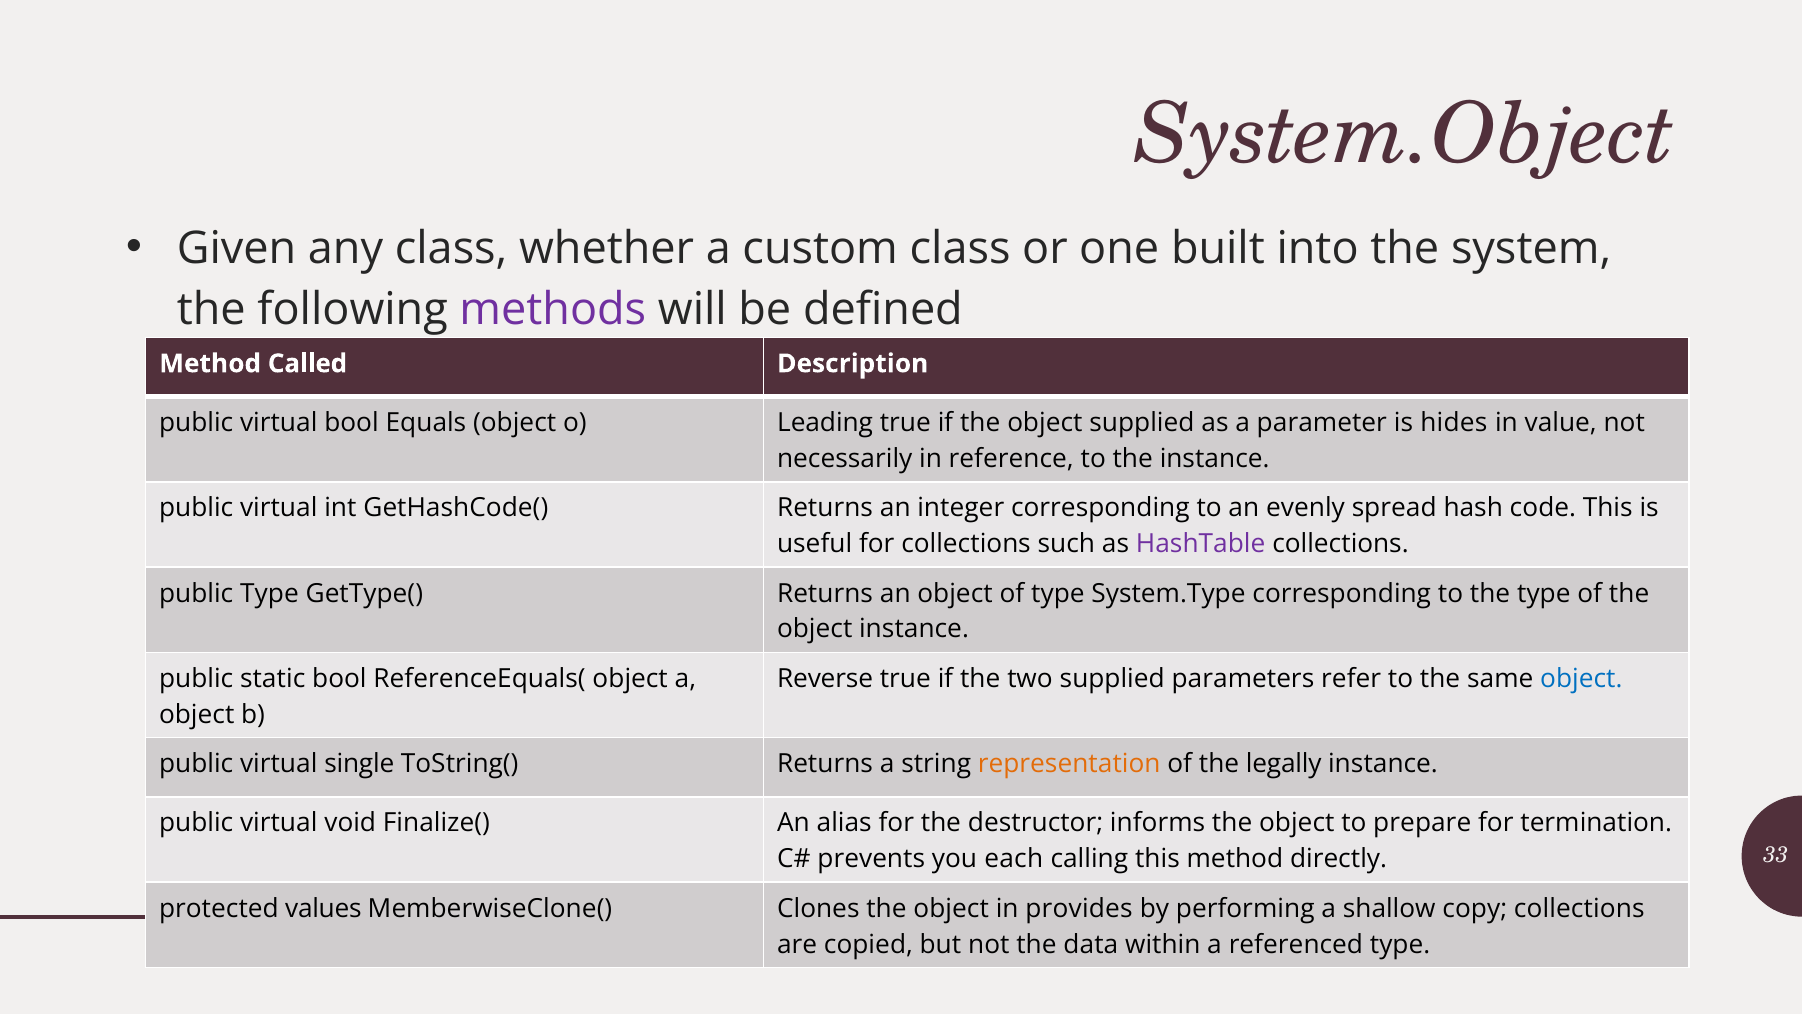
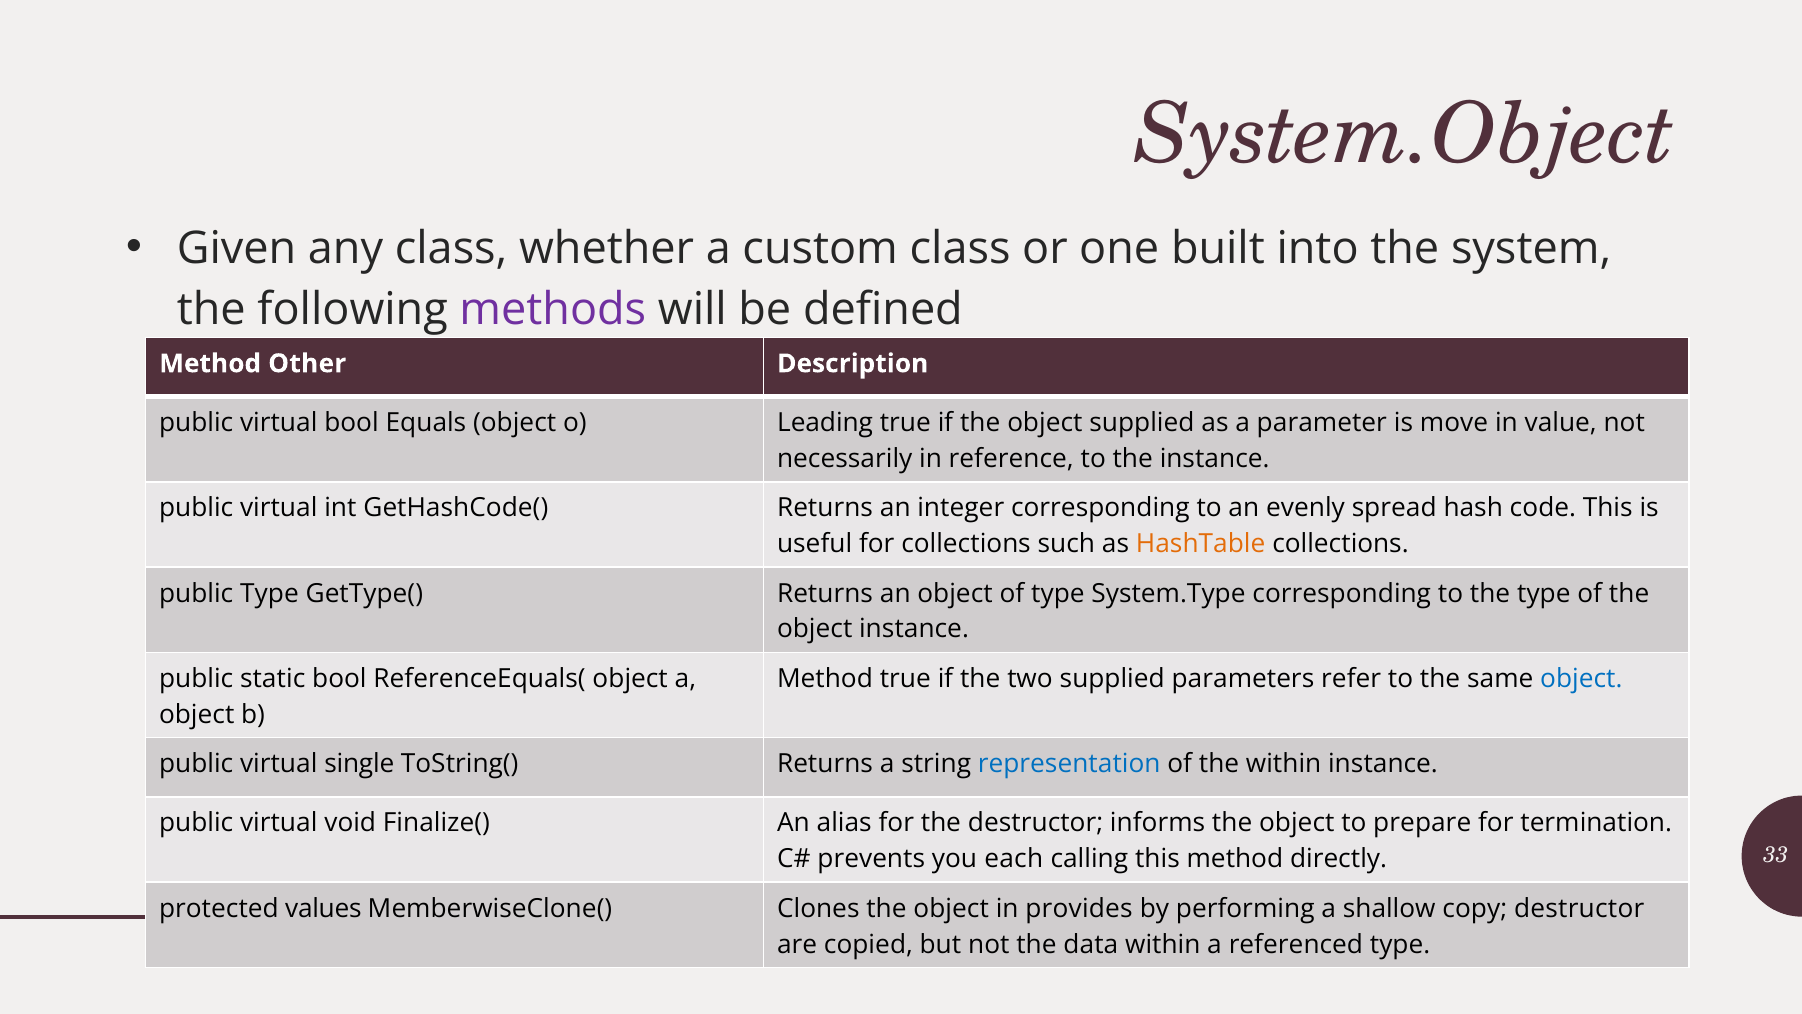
Called: Called -> Other (307, 363)
hides: hides -> move (1454, 423)
HashTable colour: purple -> orange (1201, 544)
Reverse: Reverse -> Method (825, 678)
representation colour: orange -> blue (1069, 764)
the legally: legally -> within (1284, 764)
copy collections: collections -> destructor (1579, 908)
